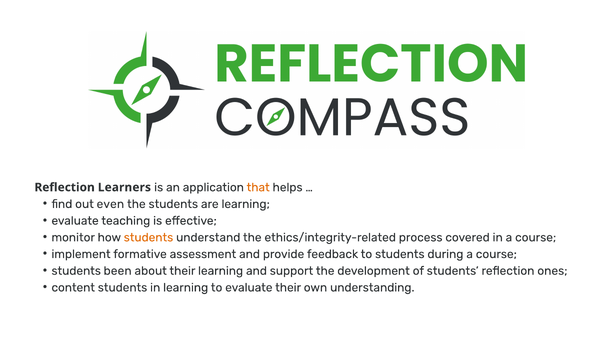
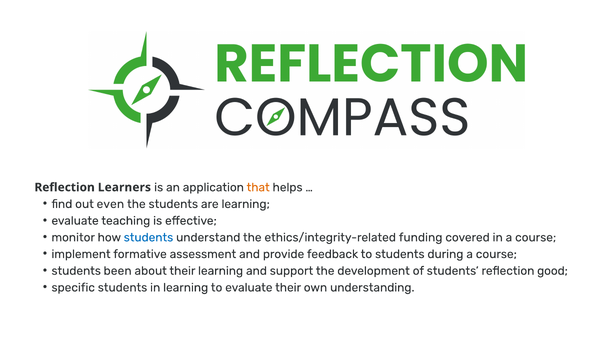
students colour: orange -> blue (148, 237)
process: process -> funding (421, 237)
ones: ones -> good (552, 271)
content: content -> specific (73, 287)
